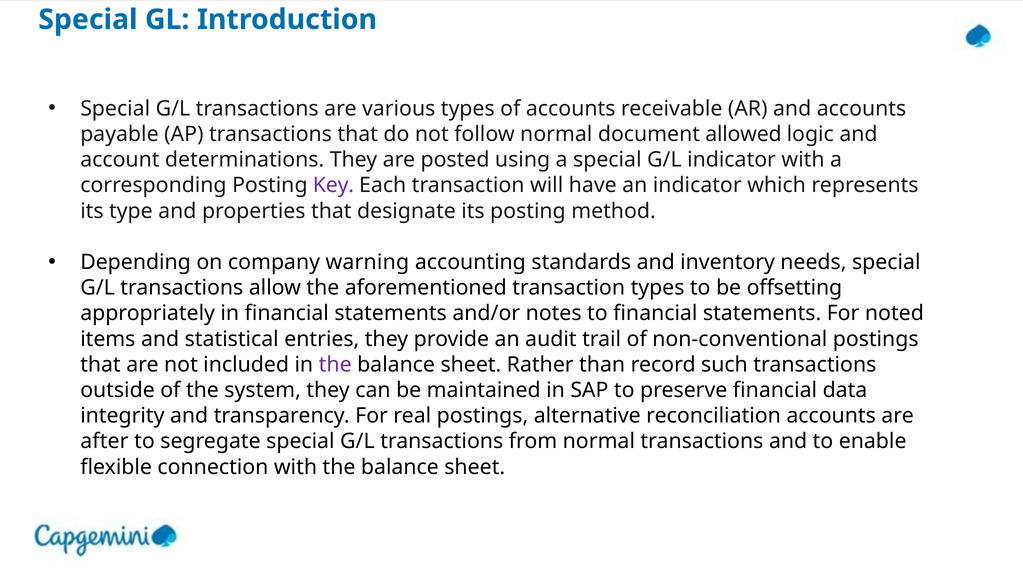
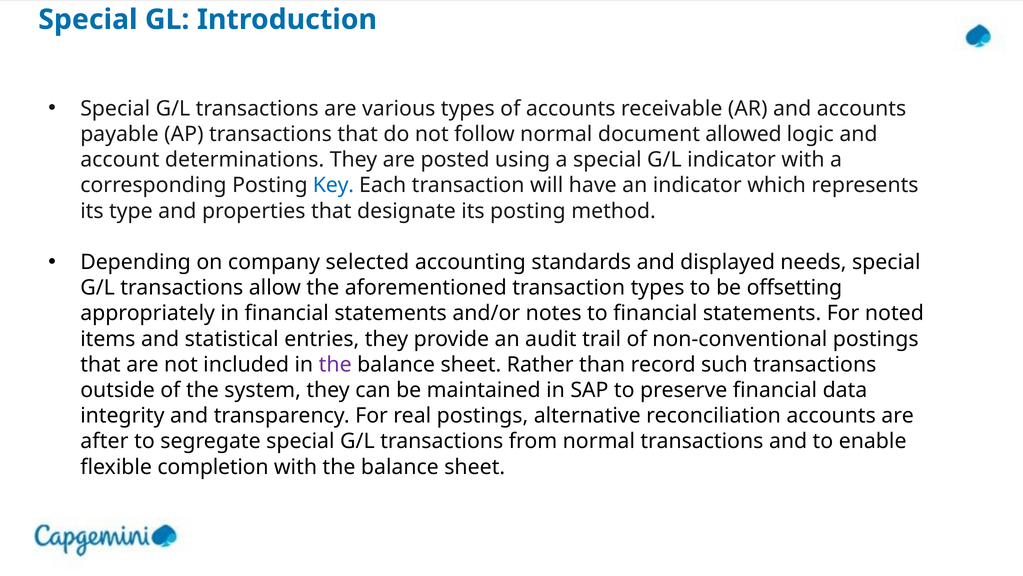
Key colour: purple -> blue (333, 185)
warning: warning -> selected (367, 262)
inventory: inventory -> displayed (728, 262)
connection: connection -> completion (213, 467)
